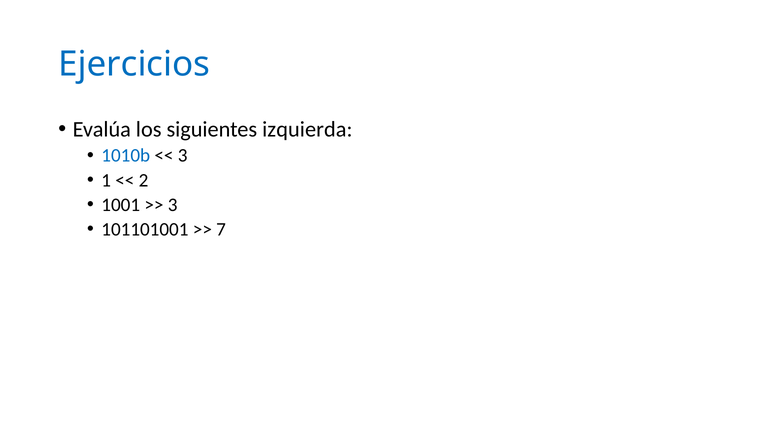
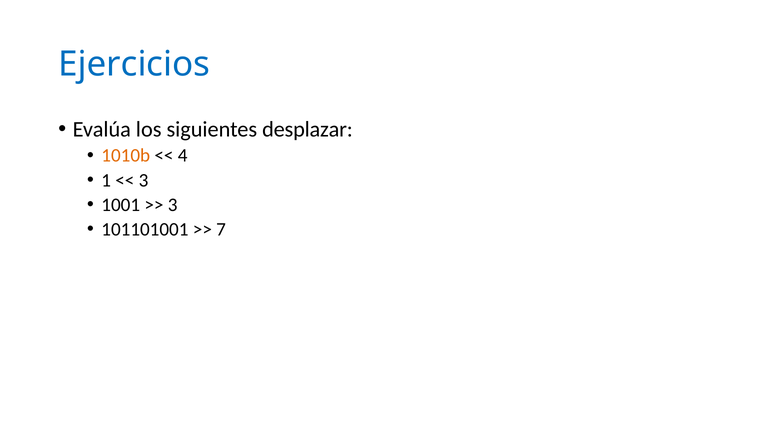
izquierda: izquierda -> desplazar (307, 129)
1010b colour: blue -> orange (126, 156)
3: 3 -> 4 (183, 156)
2: 2 -> 3 (144, 180)
